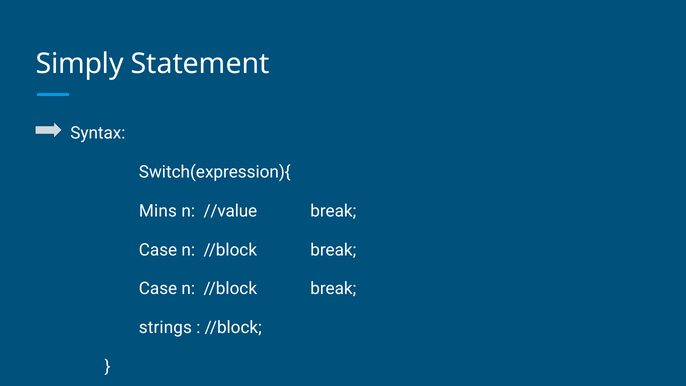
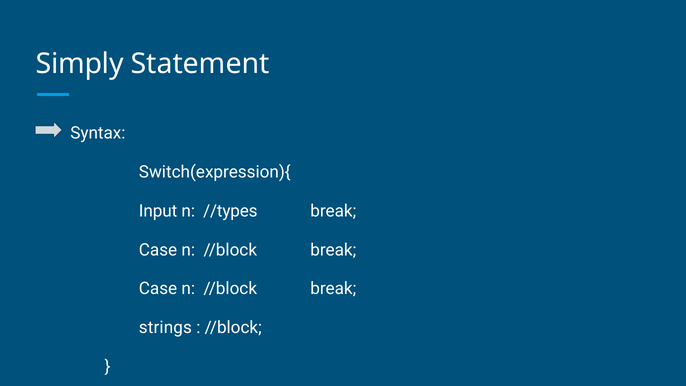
Mins: Mins -> Input (158, 211)
//value: //value -> //types (230, 211)
